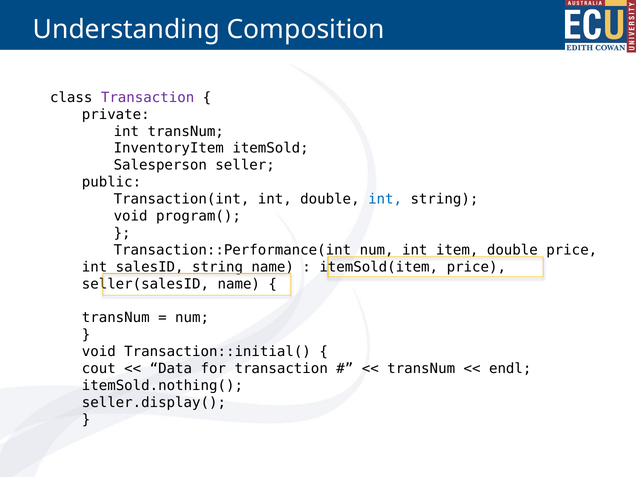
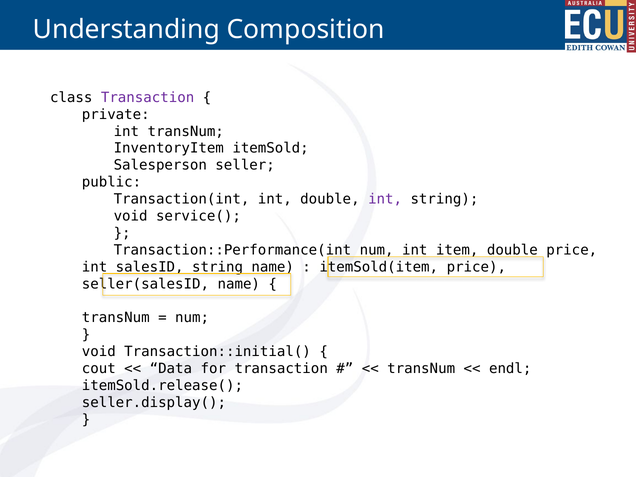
int colour: blue -> purple (385, 199)
program(: program( -> service( (198, 216)
itemSold.nothing(: itemSold.nothing( -> itemSold.release( (162, 386)
